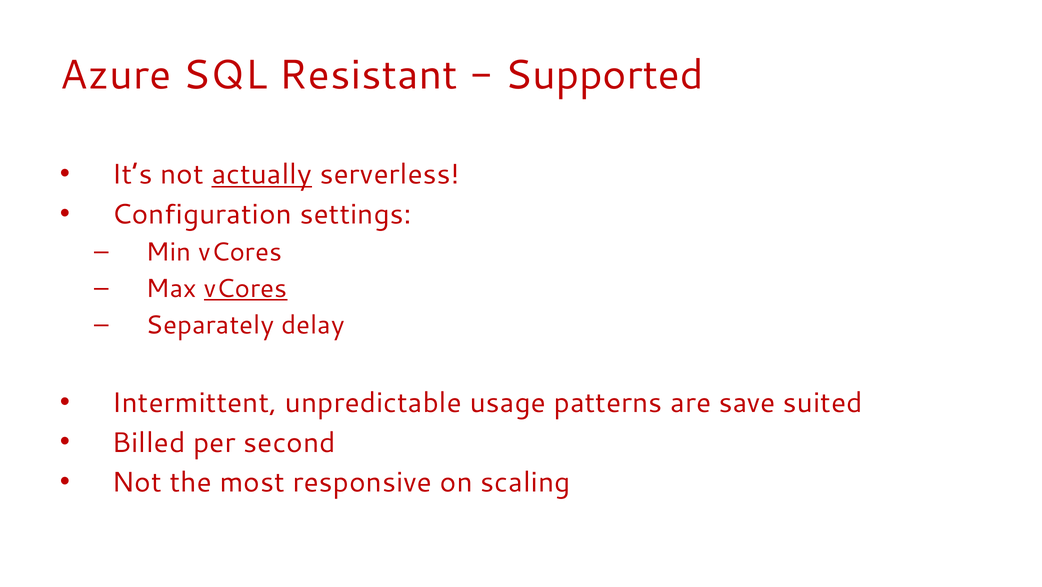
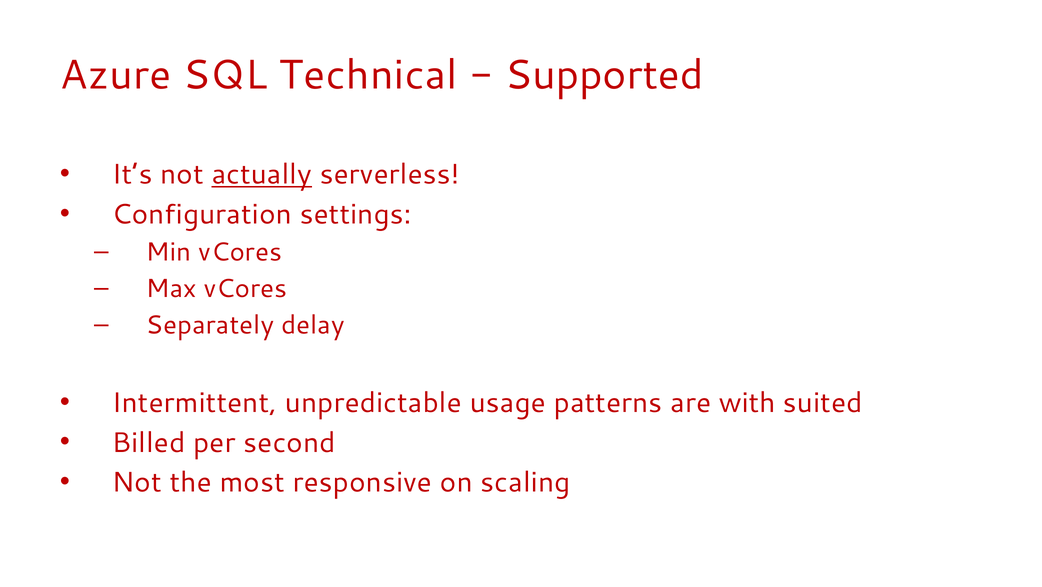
Resistant: Resistant -> Technical (368, 75)
vCores underline: present -> none (246, 288)
save: save -> with (747, 403)
